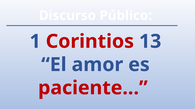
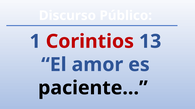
paciente… colour: red -> black (93, 88)
